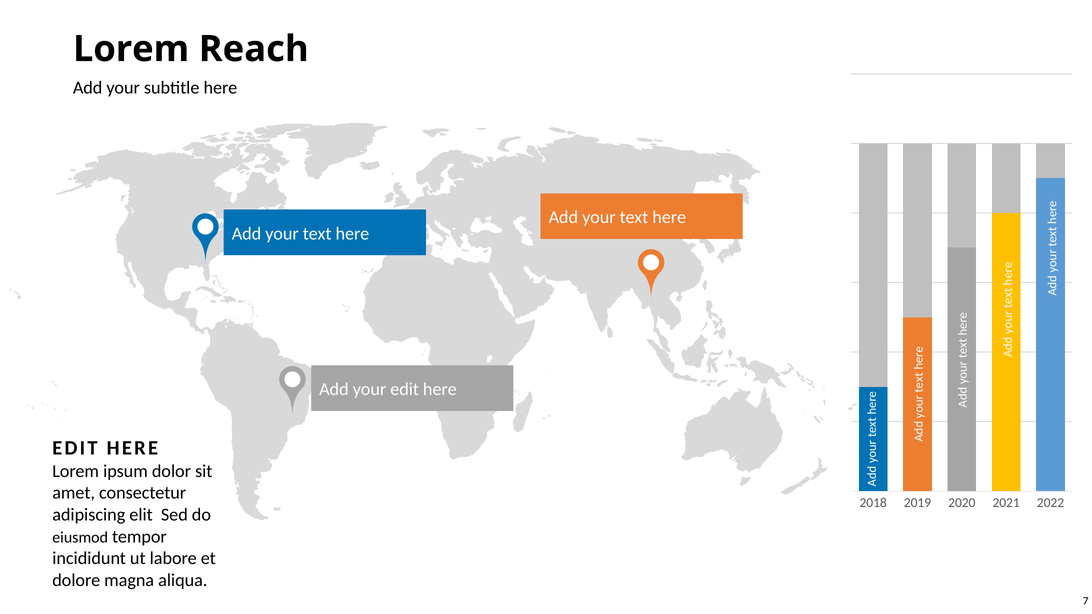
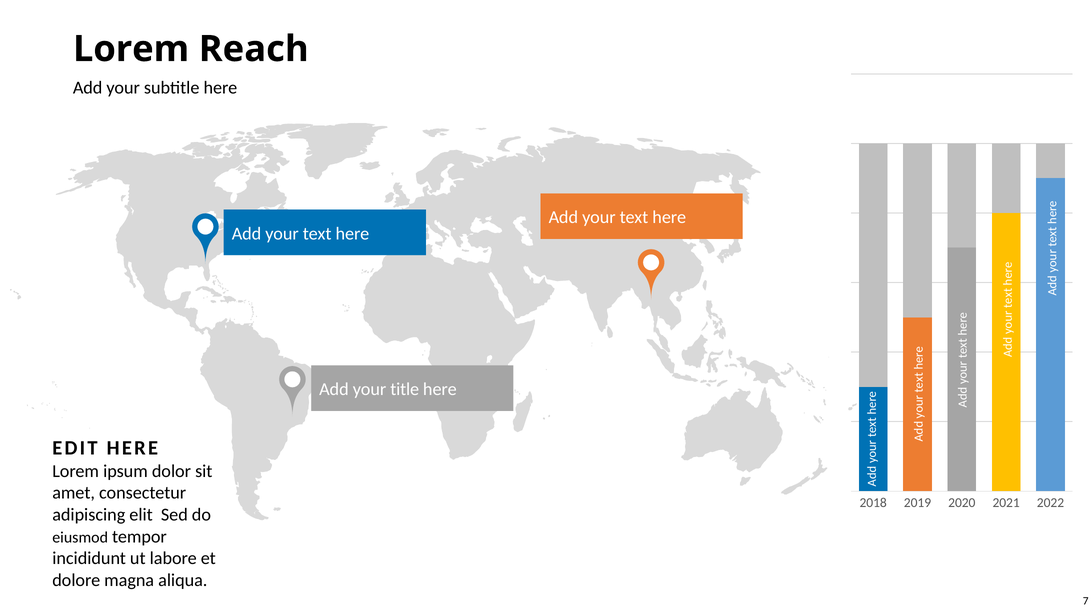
your edit: edit -> title (405, 390)
